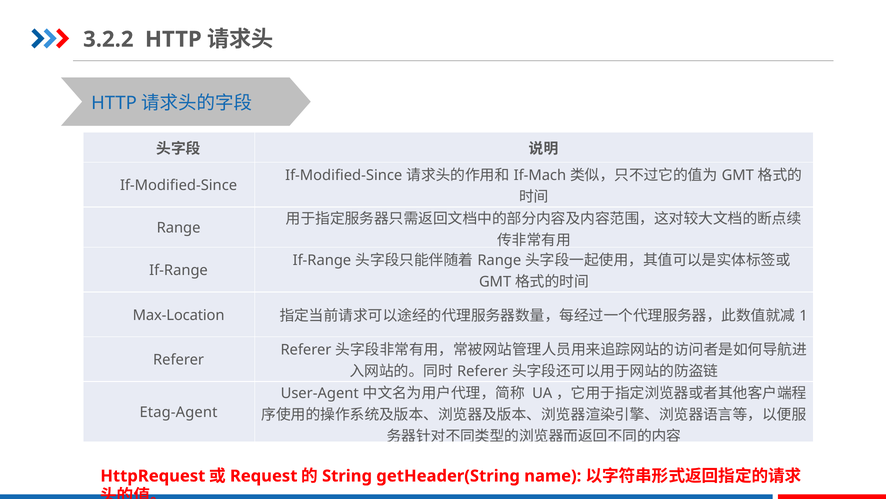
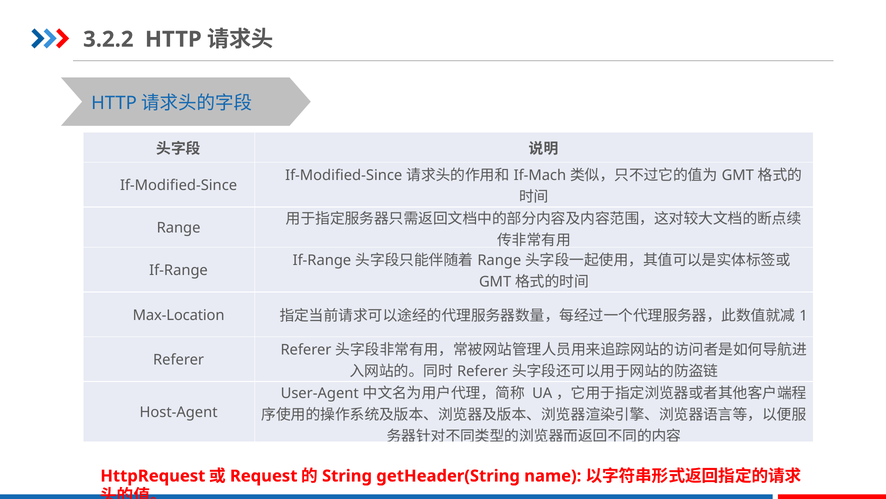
Etag-Agent: Etag-Agent -> Host-Agent (179, 412)
